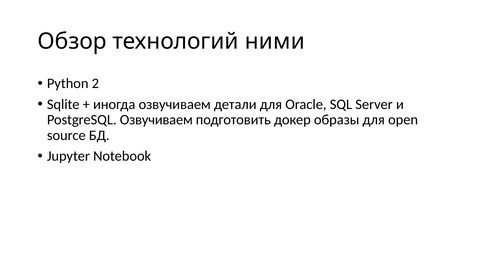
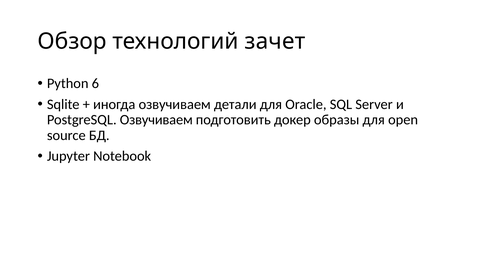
ними: ними -> зачет (275, 41)
2: 2 -> 6 (95, 84)
